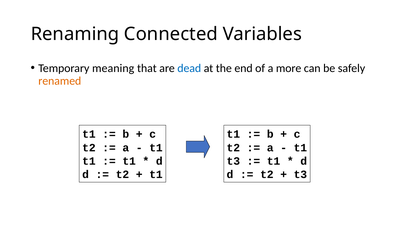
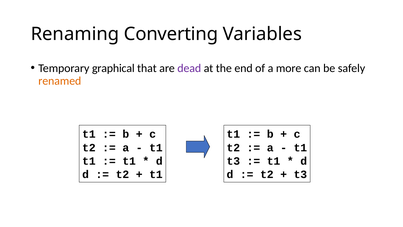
Connected: Connected -> Converting (171, 34)
meaning: meaning -> graphical (113, 68)
dead colour: blue -> purple (189, 68)
